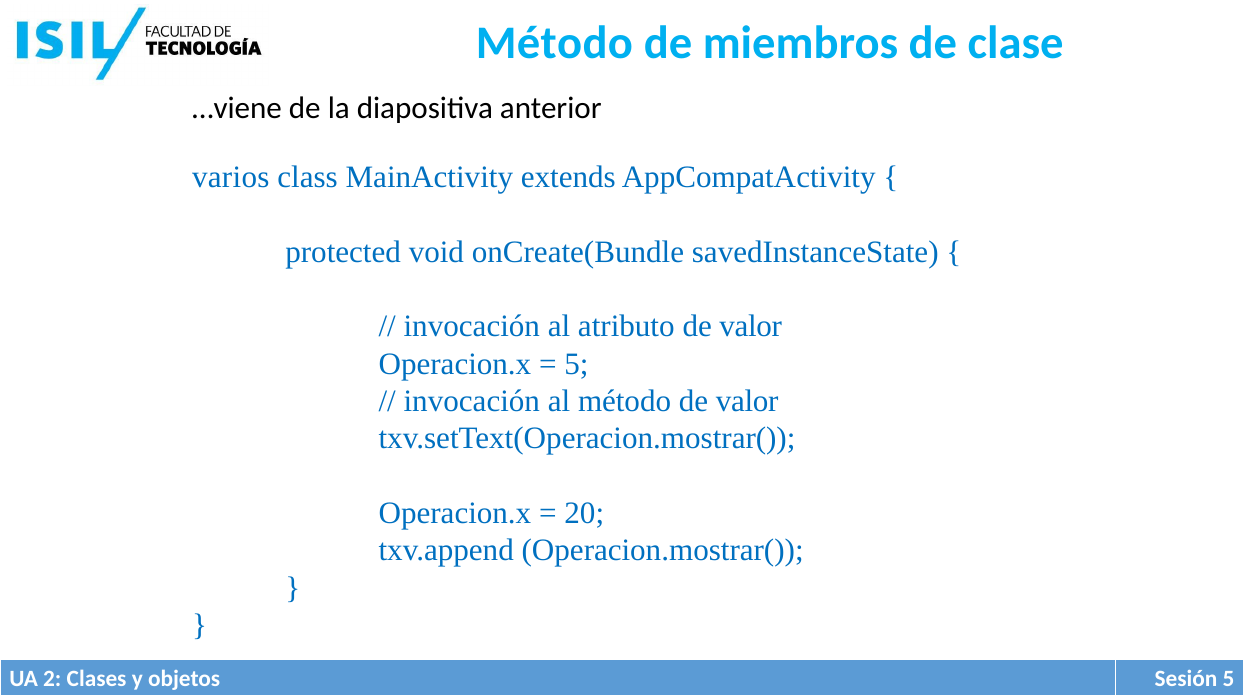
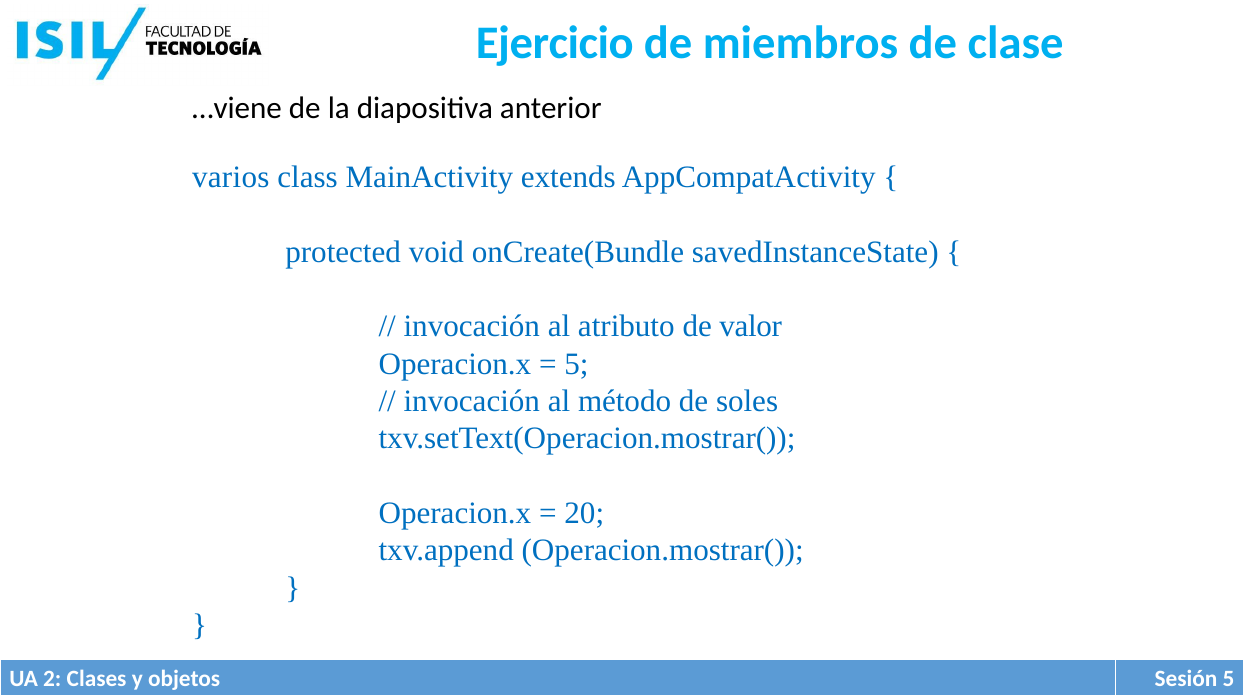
Método: Método -> Ejercicio (555, 43)
método de valor: valor -> soles (747, 401)
